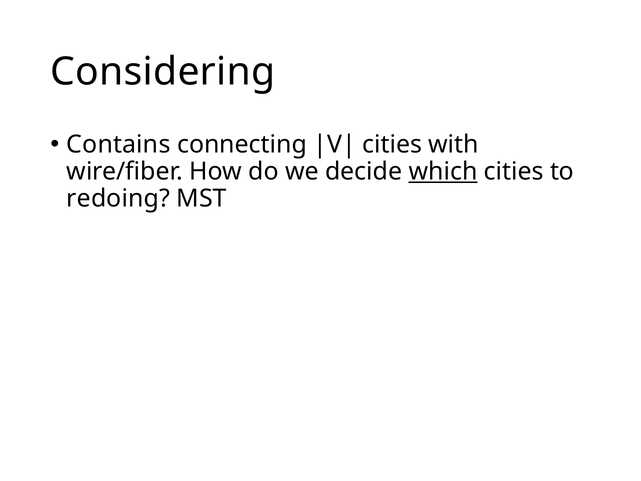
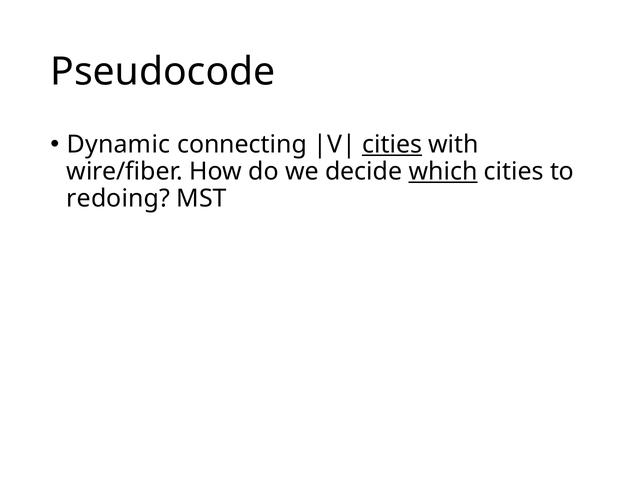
Considering: Considering -> Pseudocode (163, 72)
Contains: Contains -> Dynamic (118, 145)
cities underline: none -> present (392, 145)
